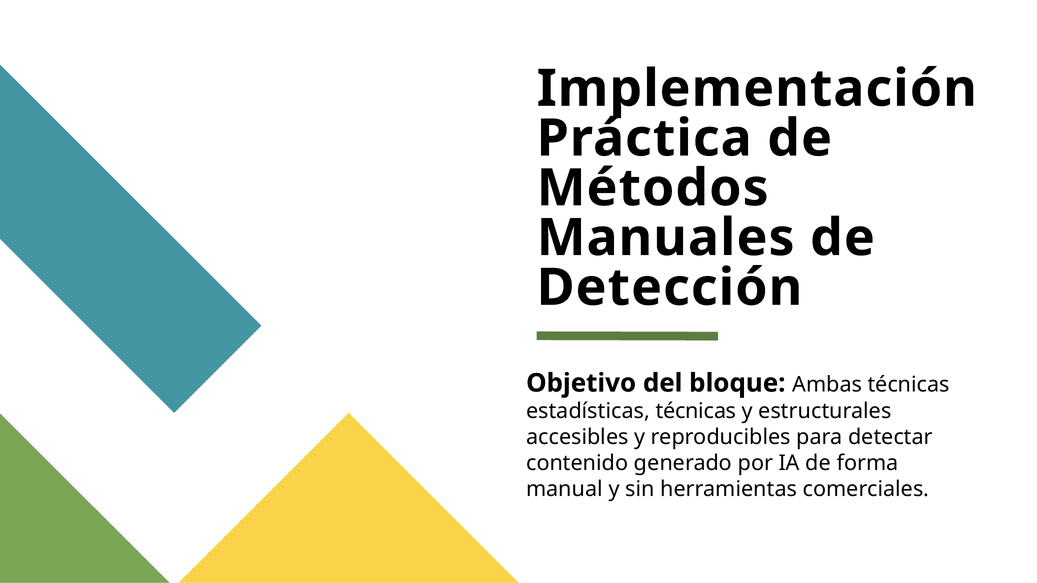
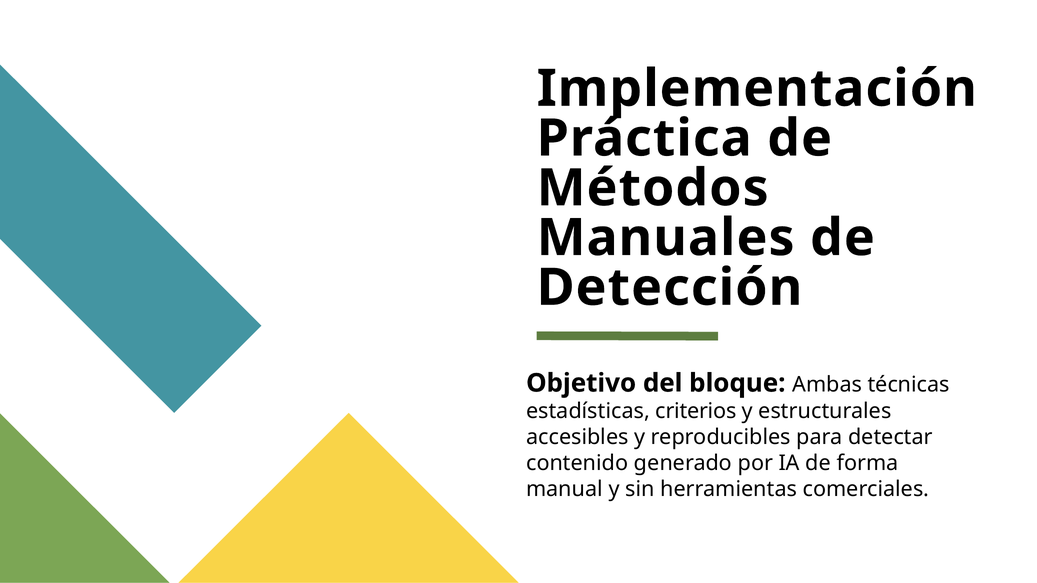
estadísticas técnicas: técnicas -> criterios (696, 411)
